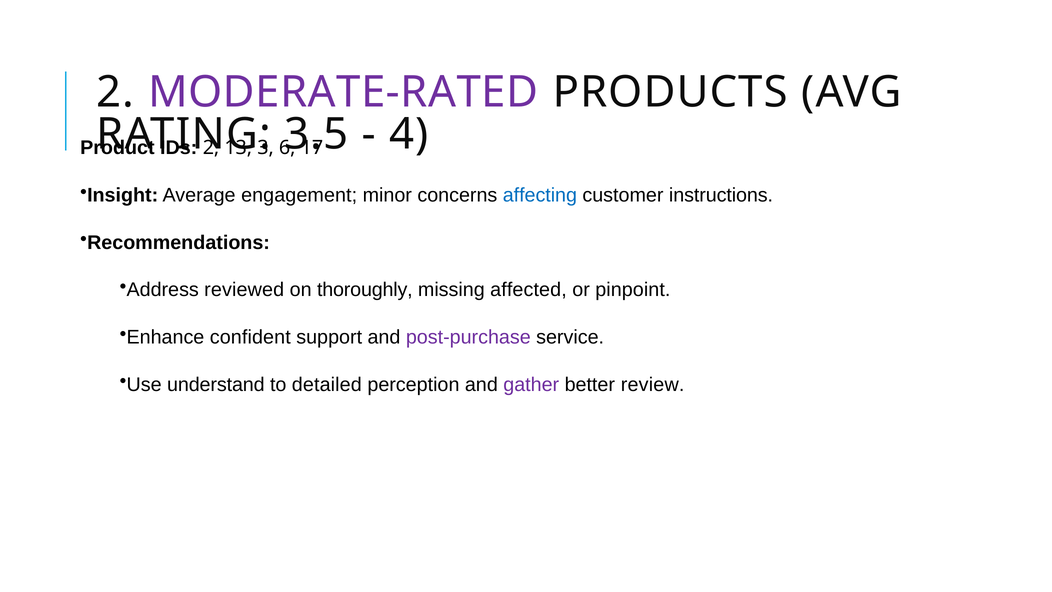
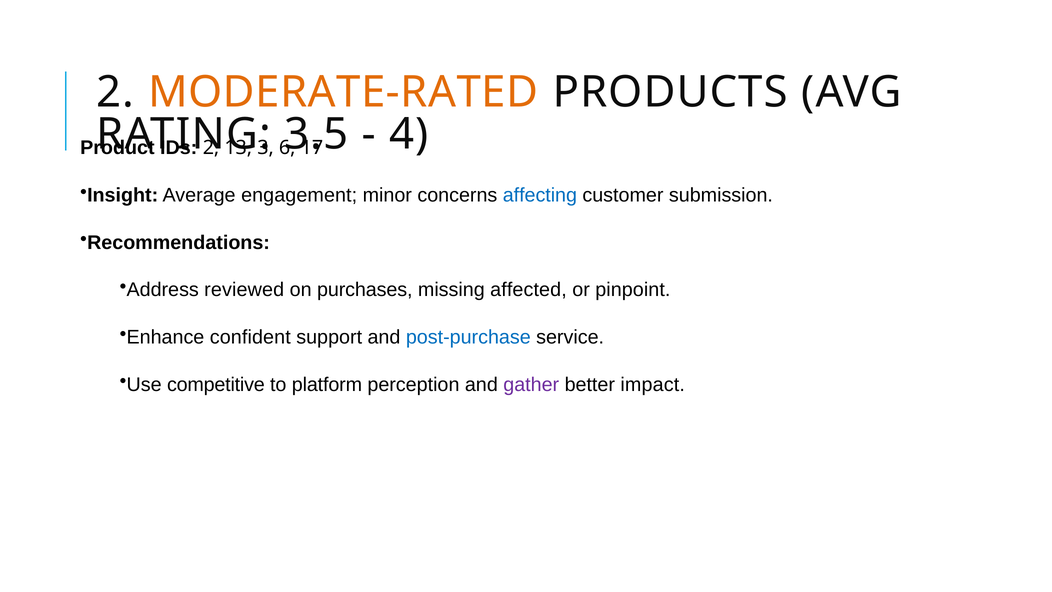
MODERATE-RATED colour: purple -> orange (343, 92)
instructions: instructions -> submission (721, 195)
thoroughly: thoroughly -> purchases (365, 290)
post-purchase colour: purple -> blue (468, 337)
understand: understand -> competitive (216, 385)
detailed: detailed -> platform (327, 385)
review: review -> impact (653, 385)
